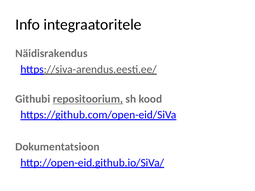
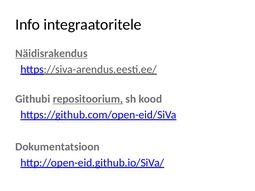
Näidisrakendus underline: none -> present (51, 54)
